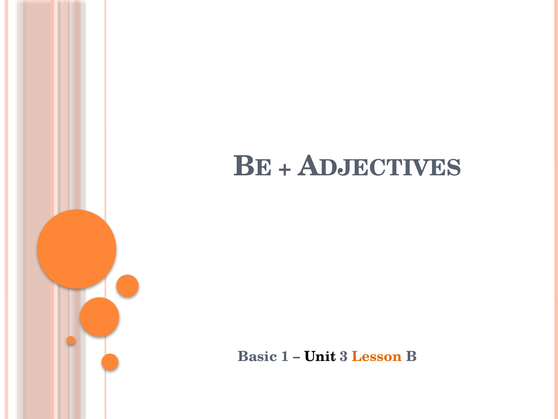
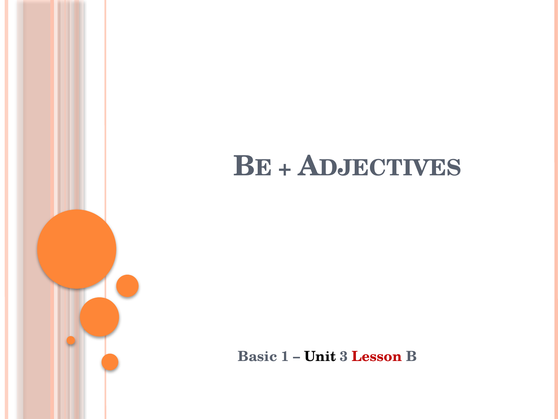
Lesson colour: orange -> red (377, 356)
